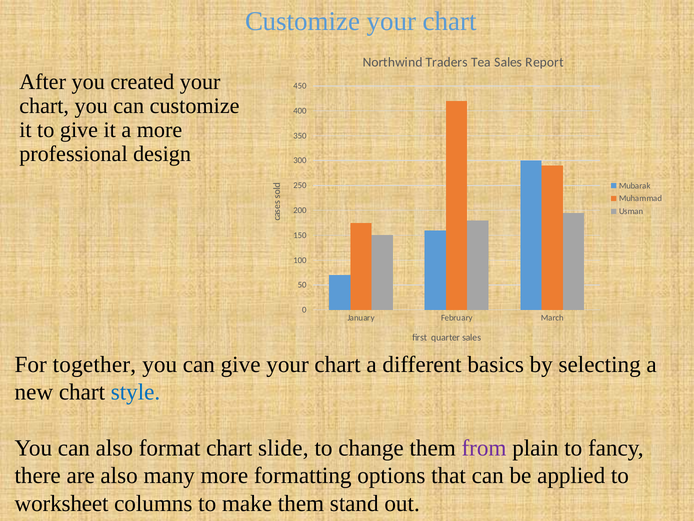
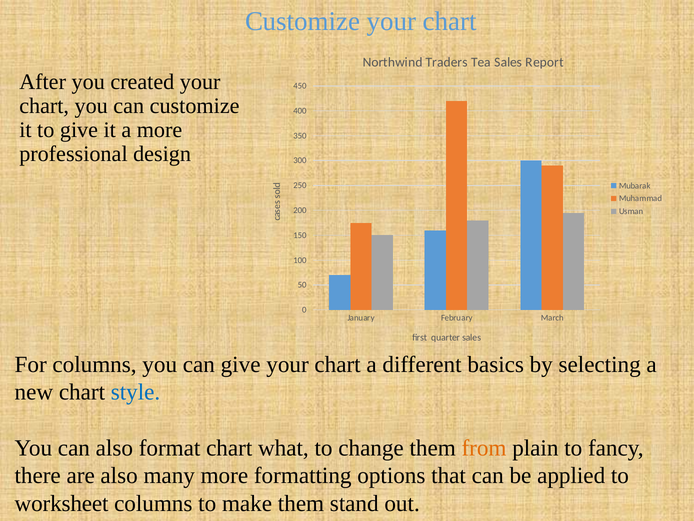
For together: together -> columns (95, 364)
slide: slide -> what (283, 447)
from colour: purple -> orange (484, 447)
